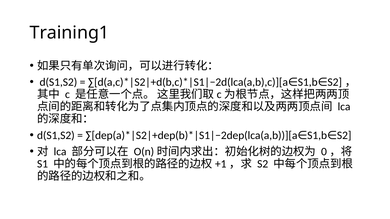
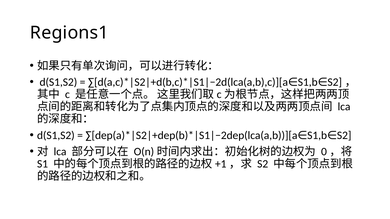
Training1: Training1 -> Regions1 (69, 33)
